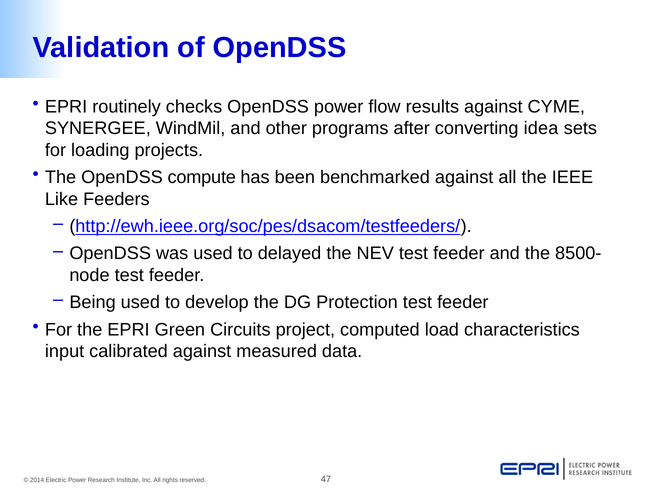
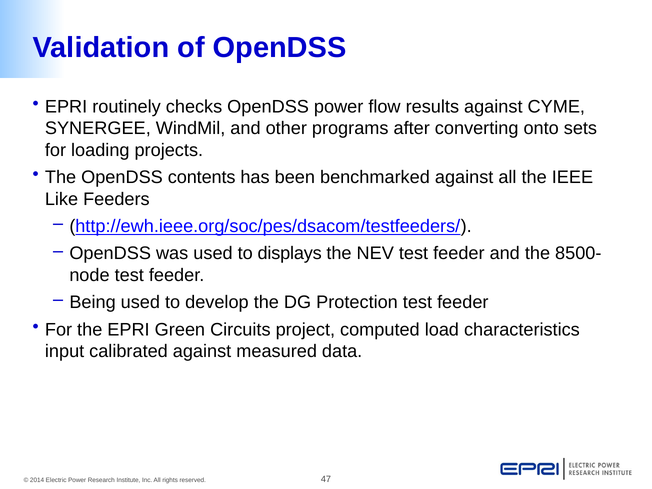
idea: idea -> onto (541, 128)
compute: compute -> contents (202, 177)
delayed: delayed -> displays (290, 253)
